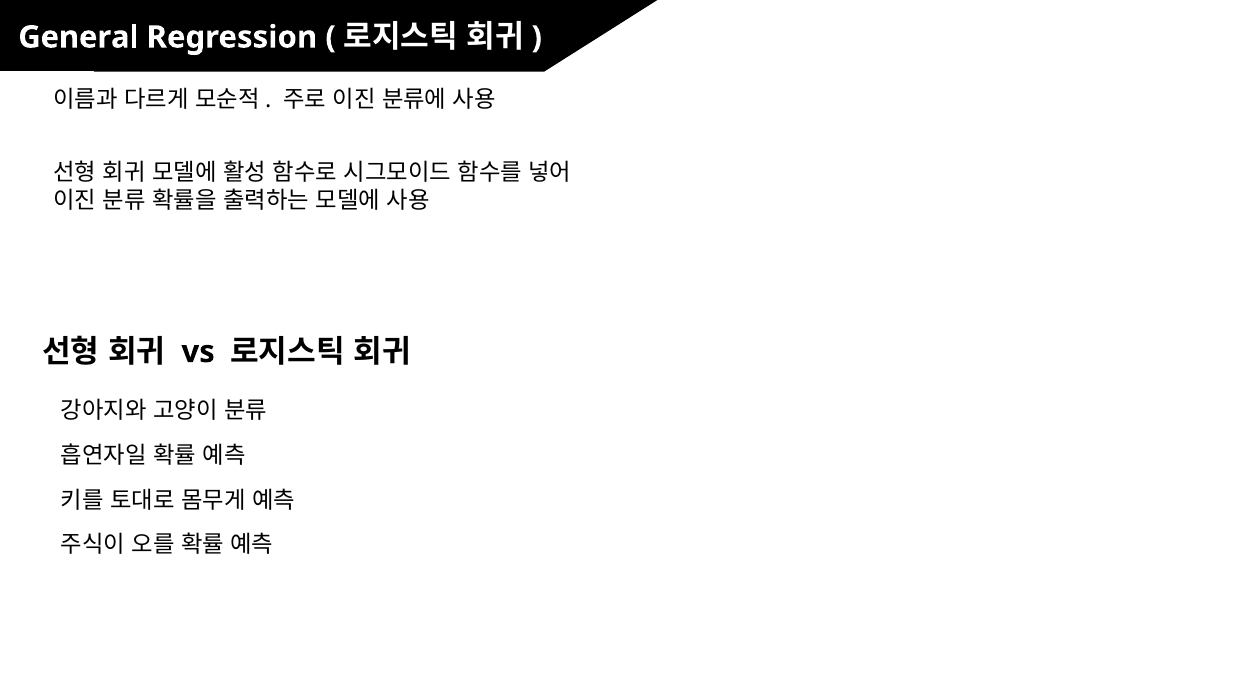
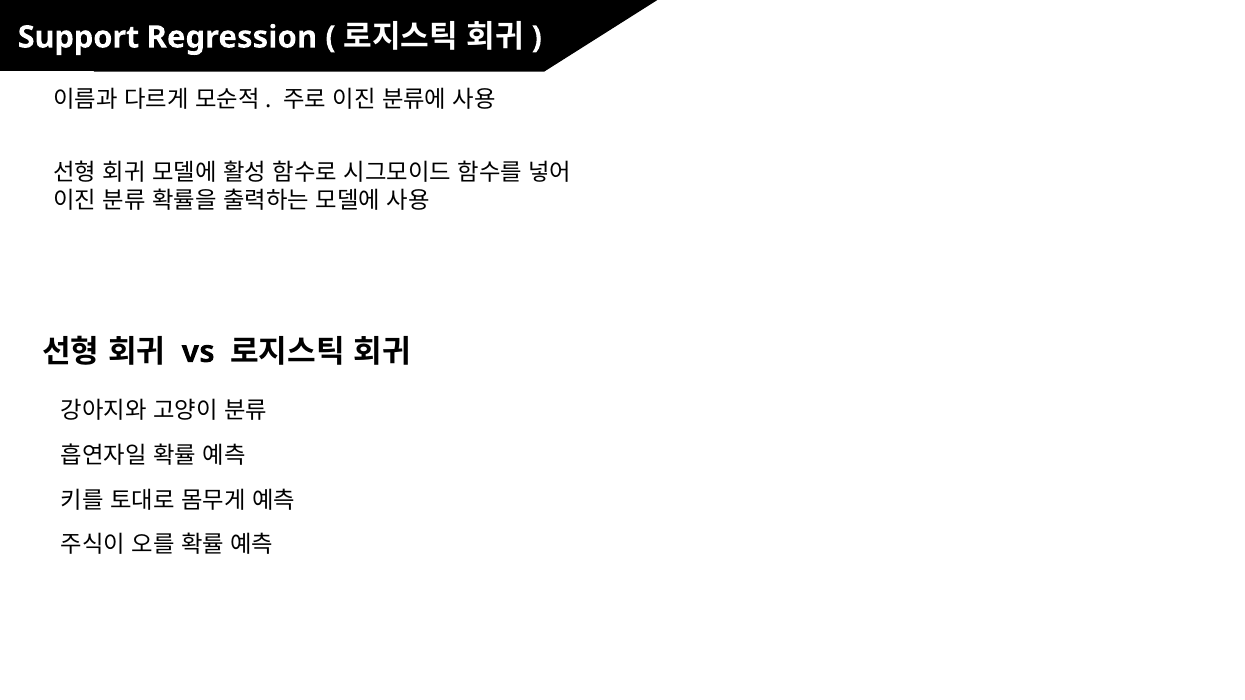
General: General -> Support (79, 37)
